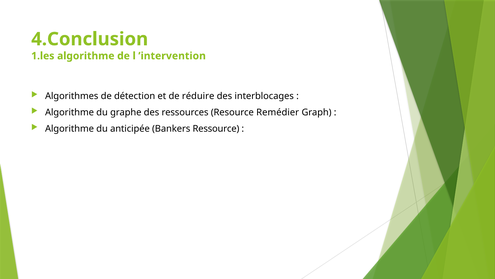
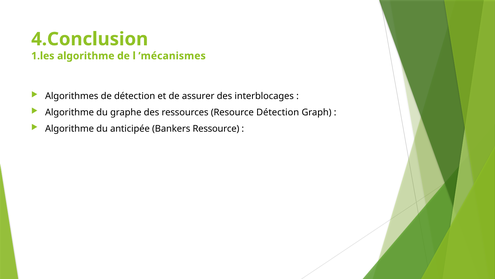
’intervention: ’intervention -> ’mécanismes (172, 56)
réduire: réduire -> assurer (198, 96)
Resource Remédier: Remédier -> Détection (278, 112)
